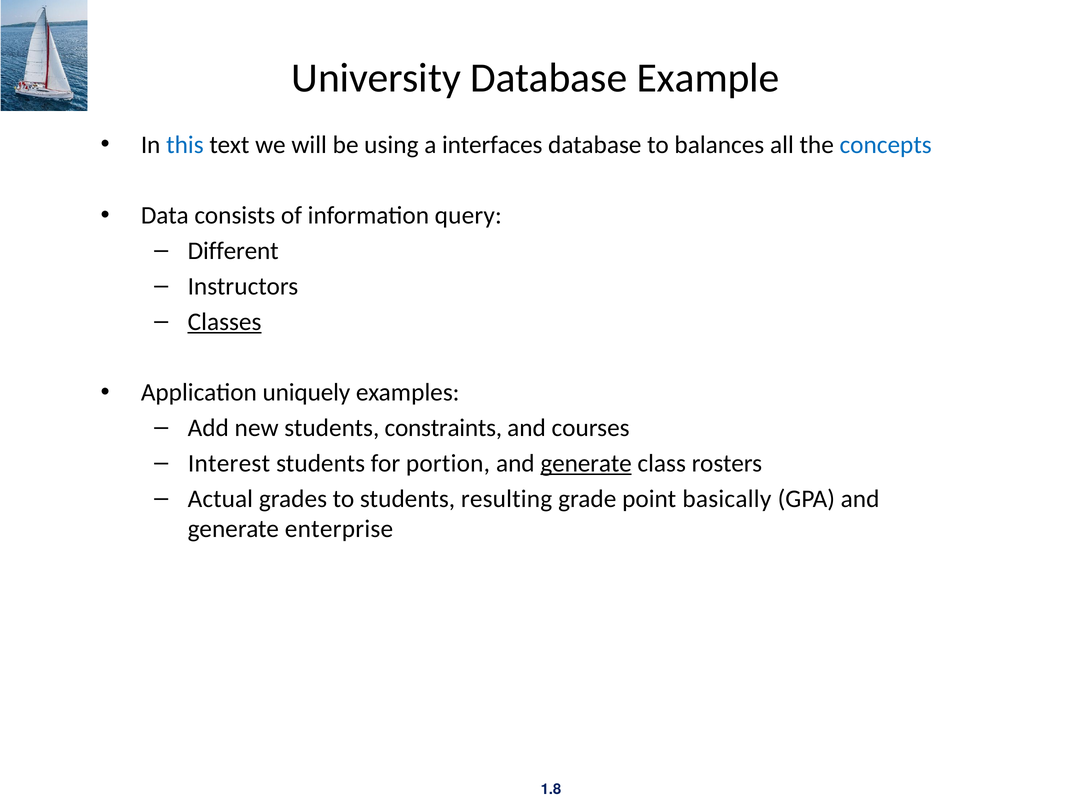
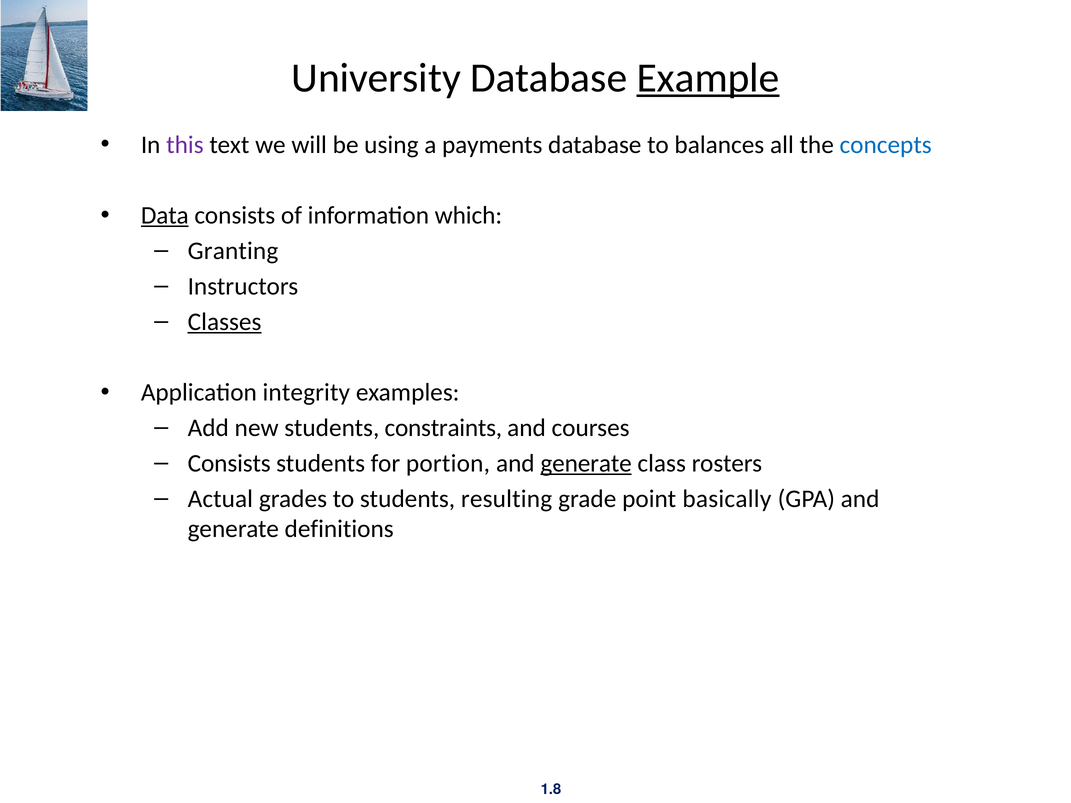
Example underline: none -> present (708, 78)
this colour: blue -> purple (185, 145)
interfaces: interfaces -> payments (492, 145)
Data underline: none -> present (165, 216)
query: query -> which (468, 216)
Different: Different -> Granting (233, 251)
uniquely: uniquely -> integrity (306, 393)
Interest: Interest -> Consists (229, 463)
enterprise: enterprise -> definitions (339, 529)
